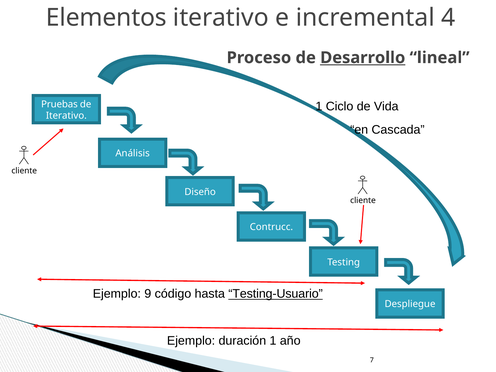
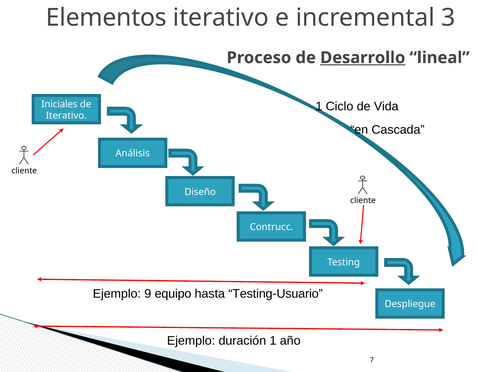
4: 4 -> 3 (448, 18)
Pruebas: Pruebas -> Iniciales (59, 104)
código: código -> equipo (173, 294)
Testing-Usuario underline: present -> none (276, 294)
